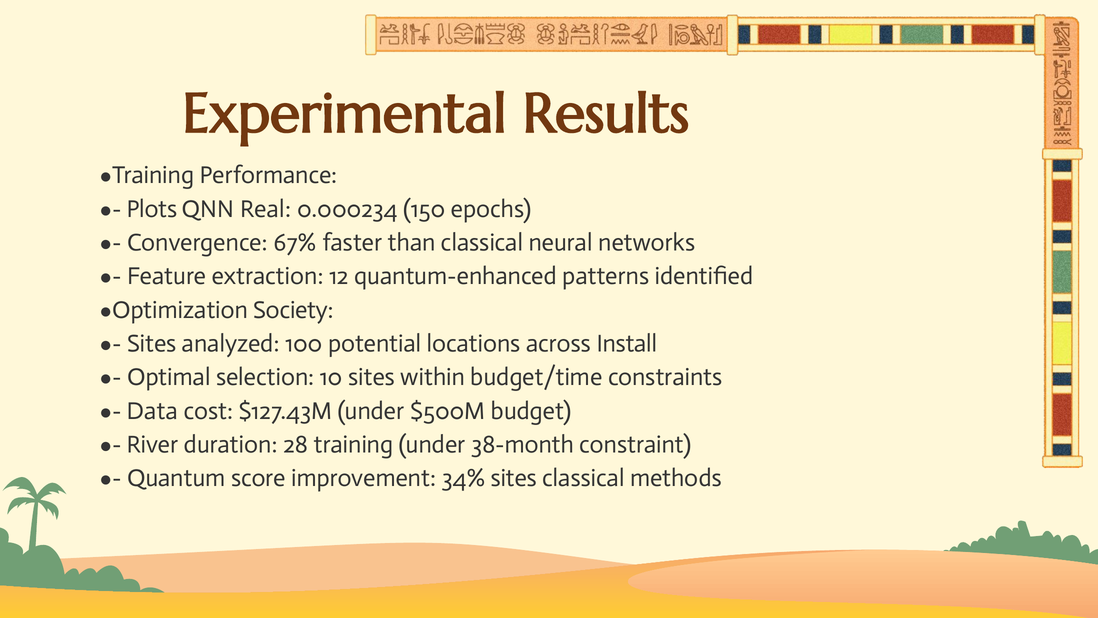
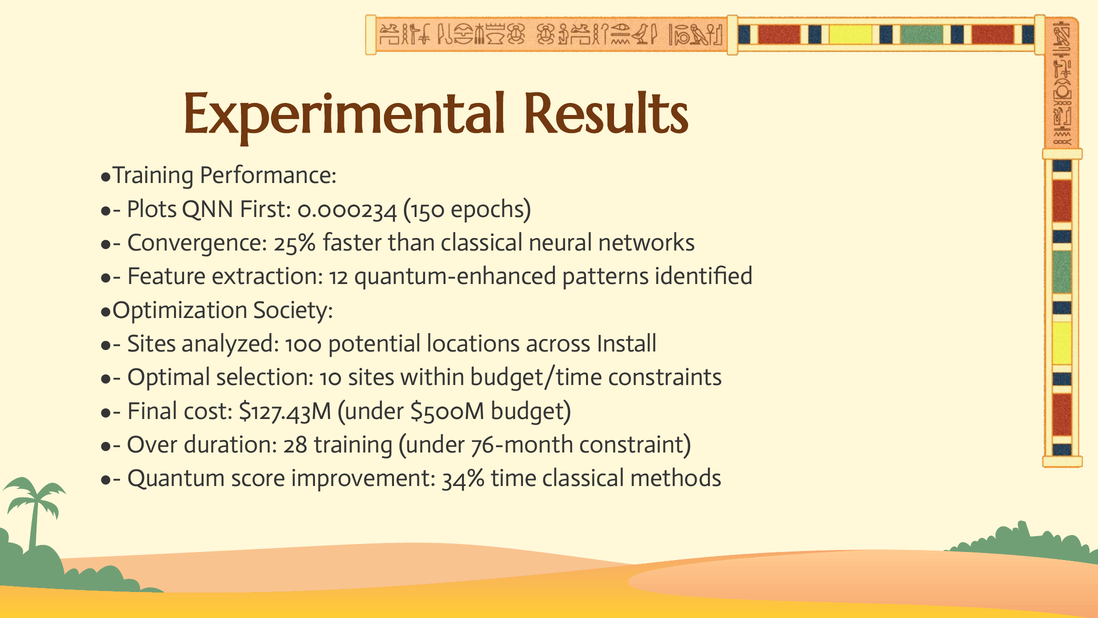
Real: Real -> First (266, 209)
67%: 67% -> 25% (295, 243)
Data: Data -> Final (152, 411)
River: River -> Over (152, 444)
38-month: 38-month -> 76-month (522, 444)
34% sites: sites -> time (514, 478)
